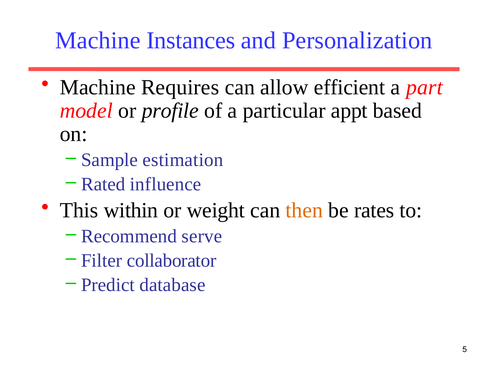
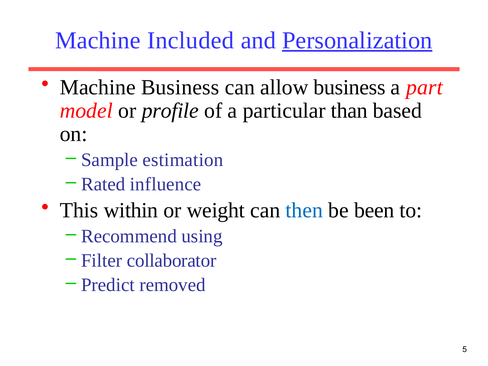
Instances: Instances -> Included (191, 40)
Personalization underline: none -> present (357, 40)
Machine Requires: Requires -> Business (180, 87)
allow efficient: efficient -> business (350, 87)
appt: appt -> than (349, 111)
then colour: orange -> blue (304, 211)
rates: rates -> been (374, 211)
serve: serve -> using (202, 236)
database: database -> removed (173, 285)
